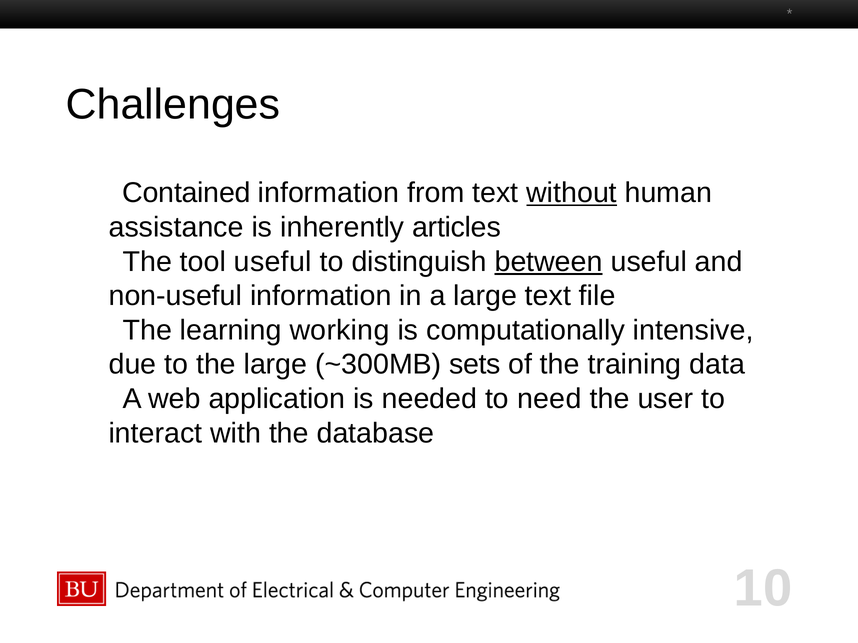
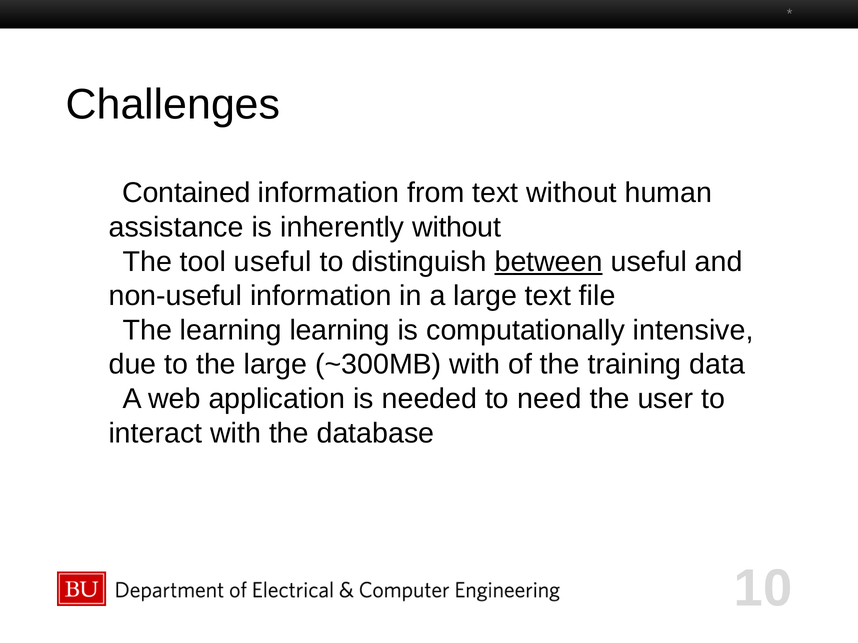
without underline: present -> none (572, 193)
inherently articles: articles -> without (457, 228)
learning working: working -> learning (340, 330)
~300MB sets: sets -> with (475, 365)
